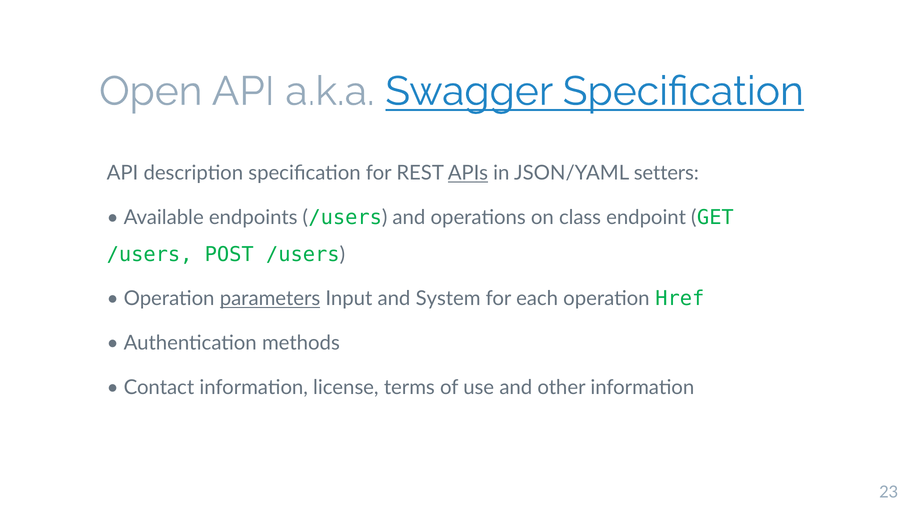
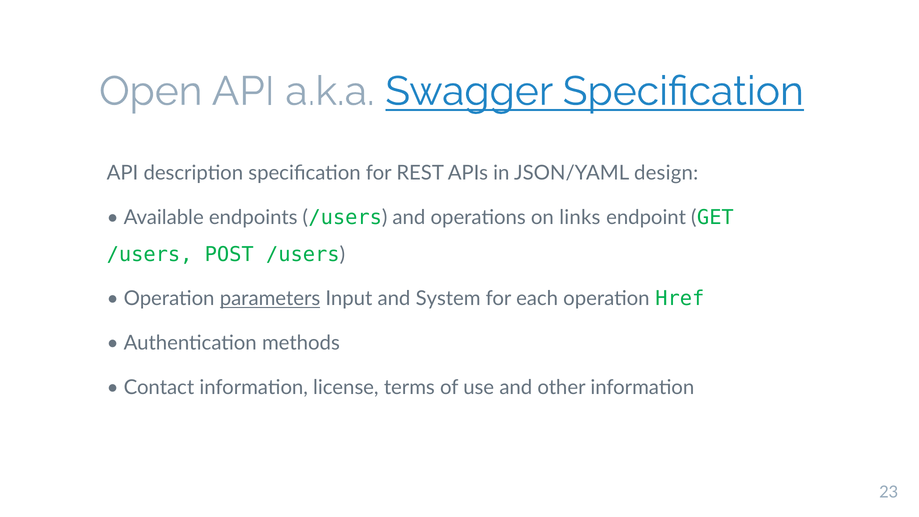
APIs underline: present -> none (468, 173)
setters: setters -> design (666, 173)
class: class -> links (580, 218)
